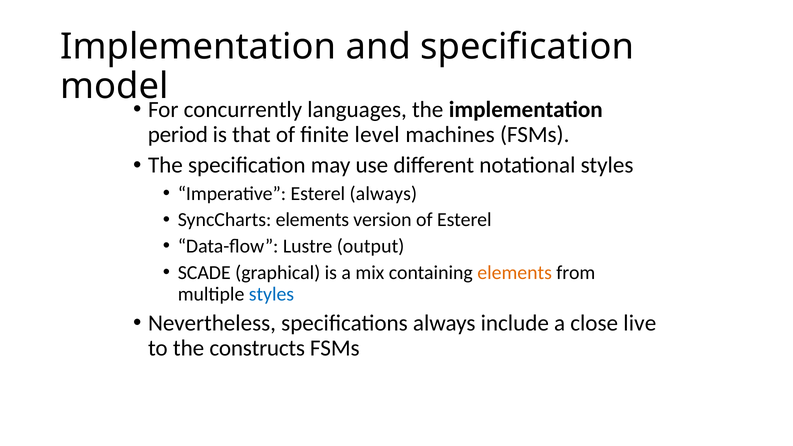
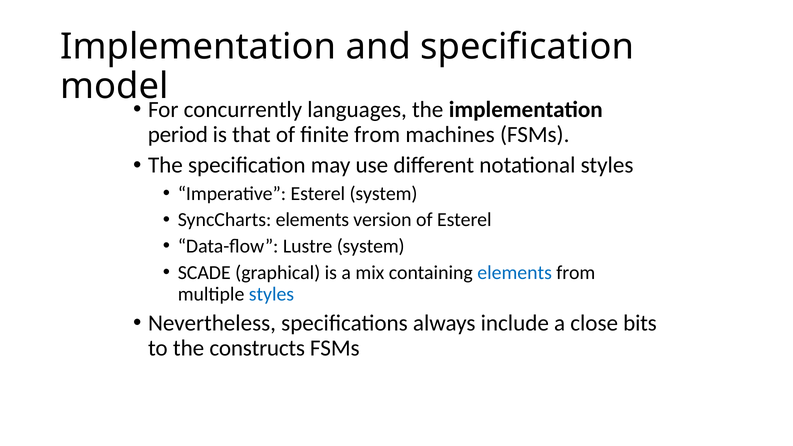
finite level: level -> from (377, 135)
Esterel always: always -> system (383, 194)
Lustre output: output -> system (371, 246)
elements colour: orange -> blue (515, 273)
live: live -> bits (640, 323)
